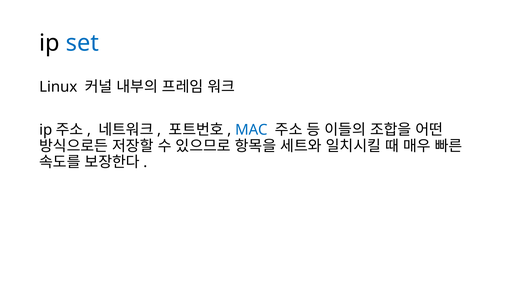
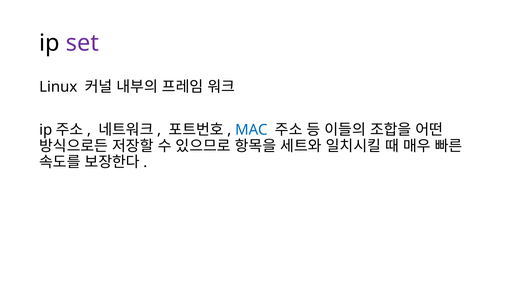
set colour: blue -> purple (82, 43)
